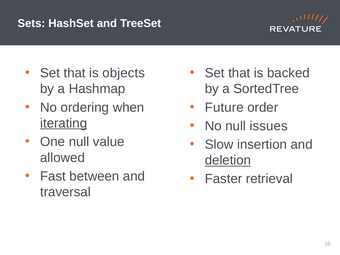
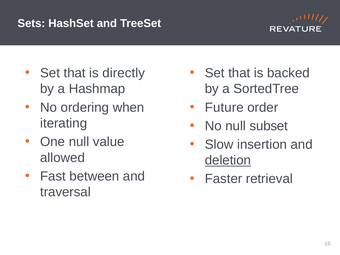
objects: objects -> directly (124, 73)
iterating underline: present -> none (64, 123)
issues: issues -> subset (269, 126)
